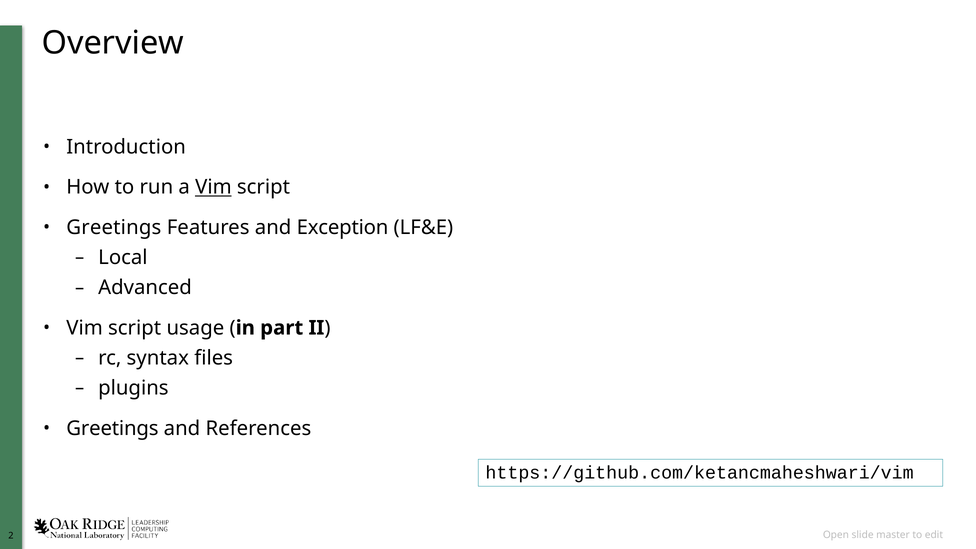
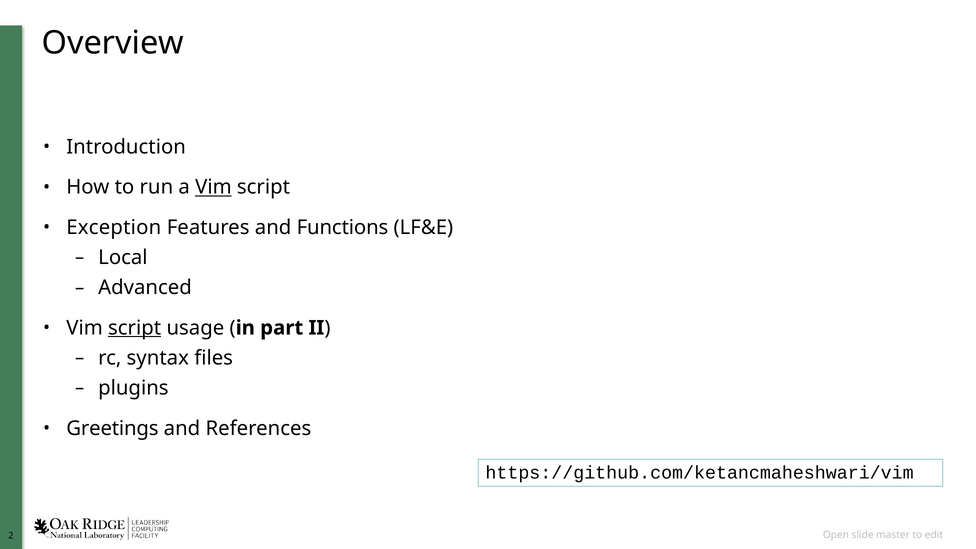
Greetings: Greetings -> Exception (114, 227)
Exception: Exception -> Functions (343, 227)
script underline: none -> present (135, 328)
